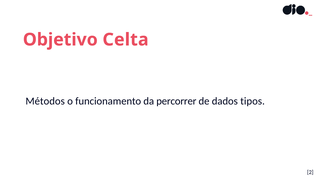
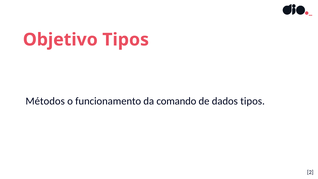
Objetivo Celta: Celta -> Tipos (126, 40)
percorrer: percorrer -> comando (176, 101)
